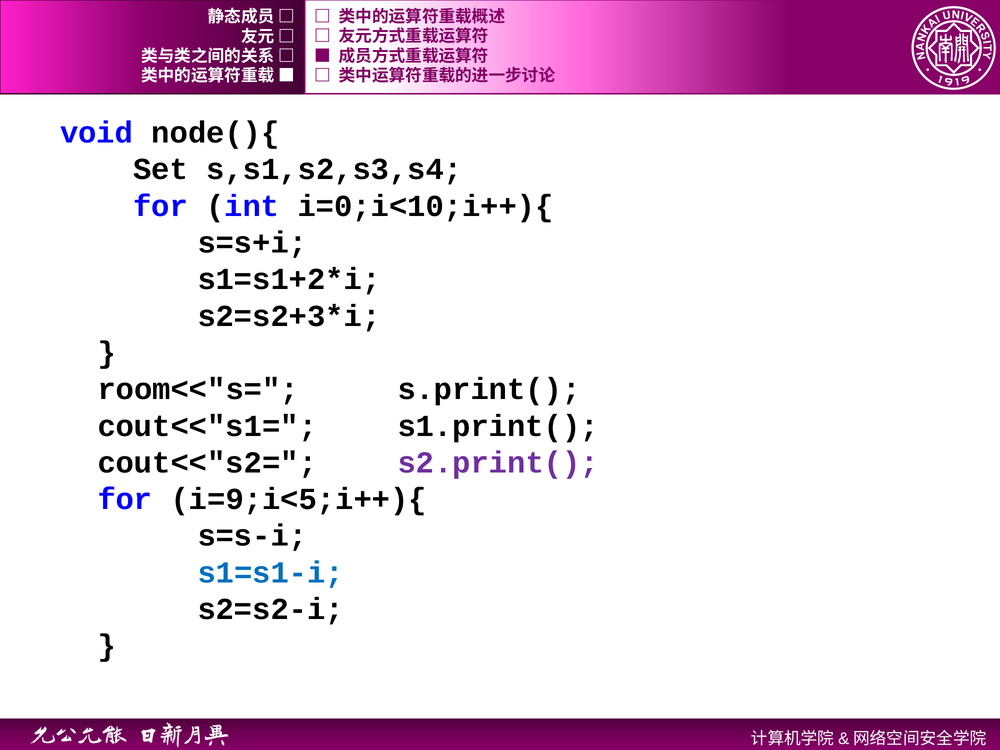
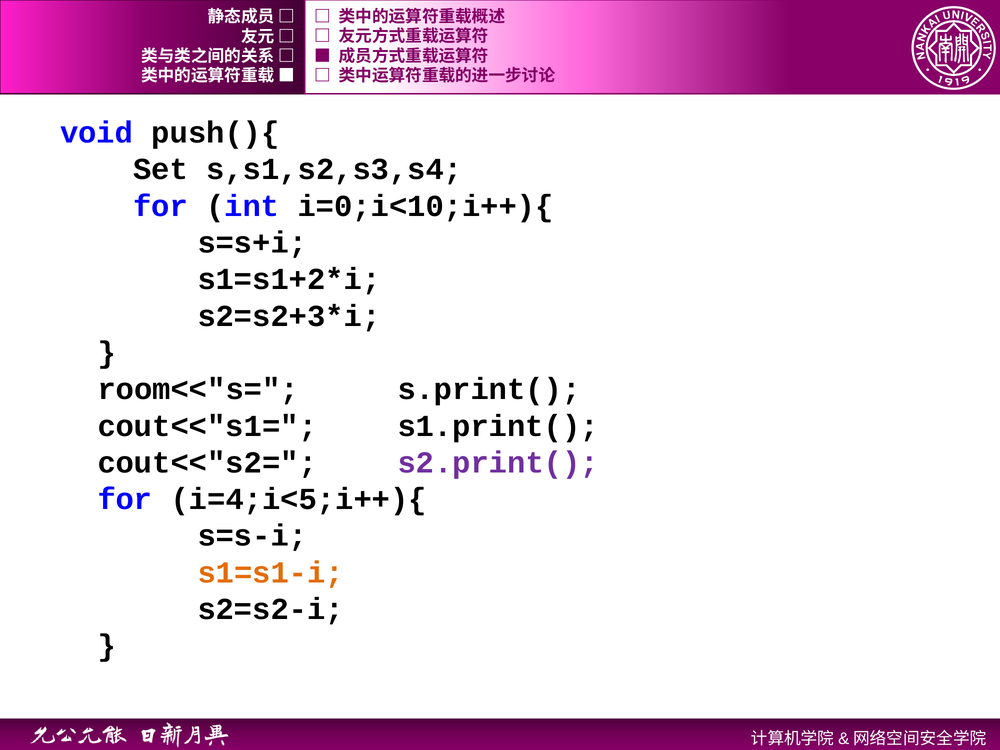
node(){: node(){ -> push(){ (215, 133)
i=9;i<5;i++){: i=9;i<5;i++){ -> i=4;i<5;i++){ (299, 499)
s1=s1-i colour: blue -> orange (271, 573)
